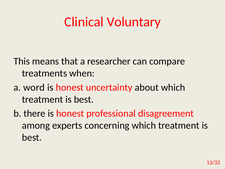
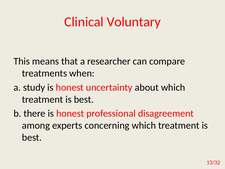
word: word -> study (34, 87)
